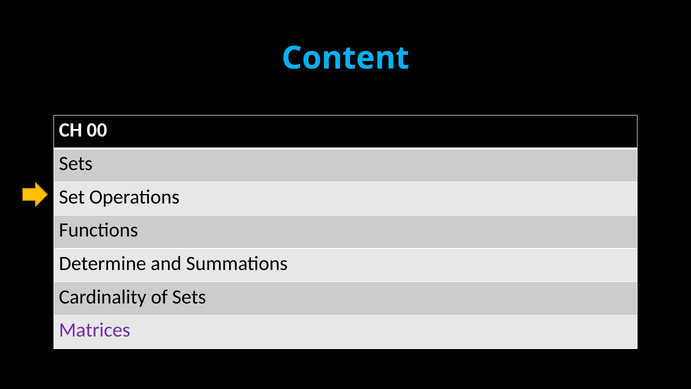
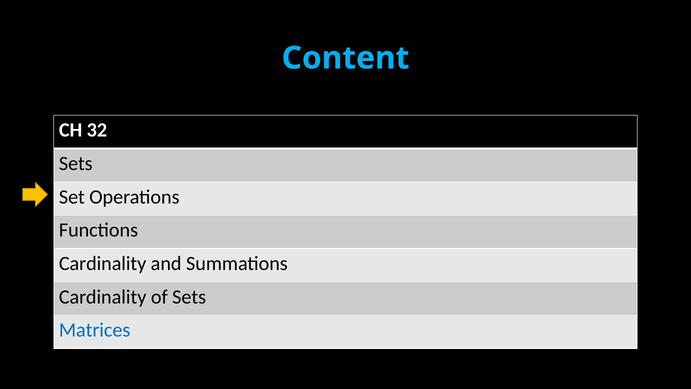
00: 00 -> 32 (97, 130)
Determine: Determine -> Cardinality (103, 263)
Matrices colour: purple -> blue (95, 330)
